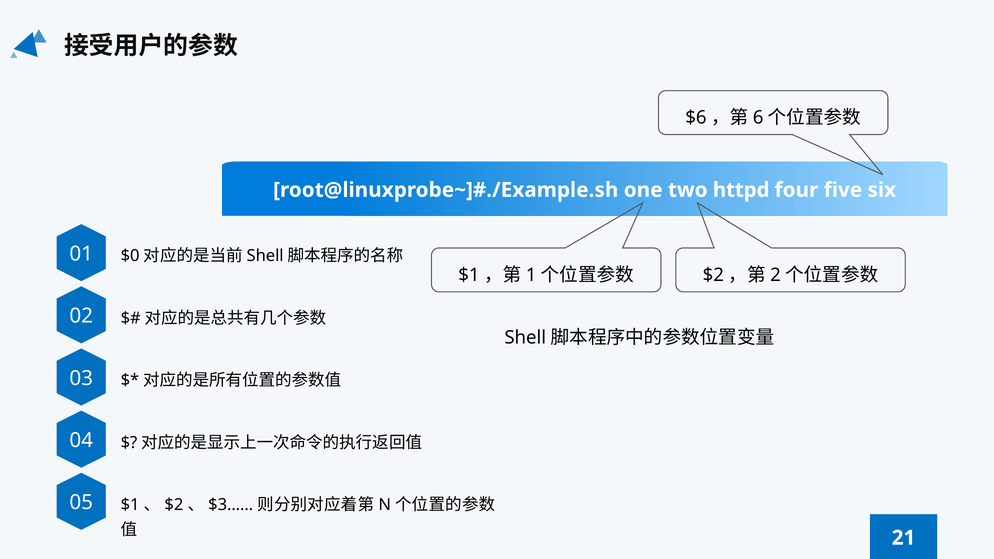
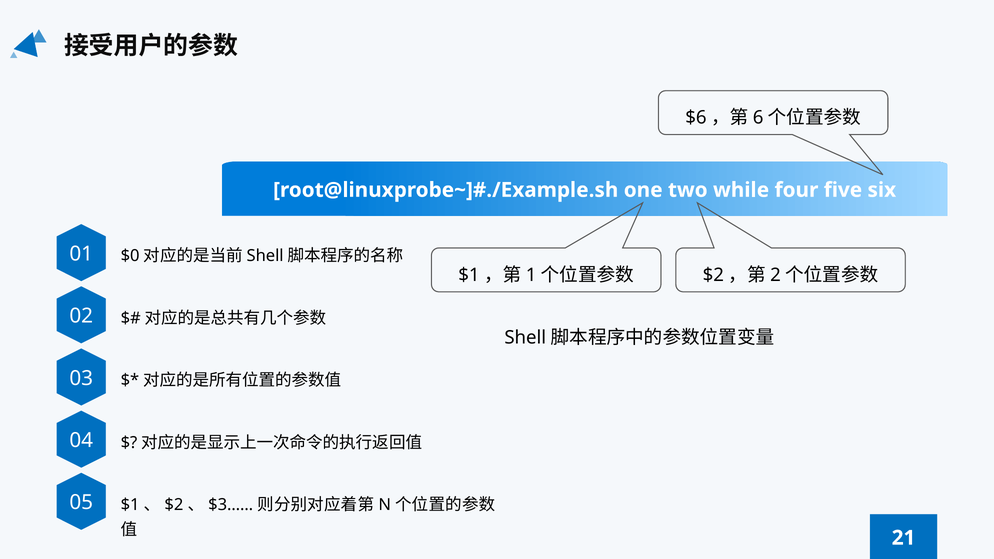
httpd: httpd -> while (741, 190)
